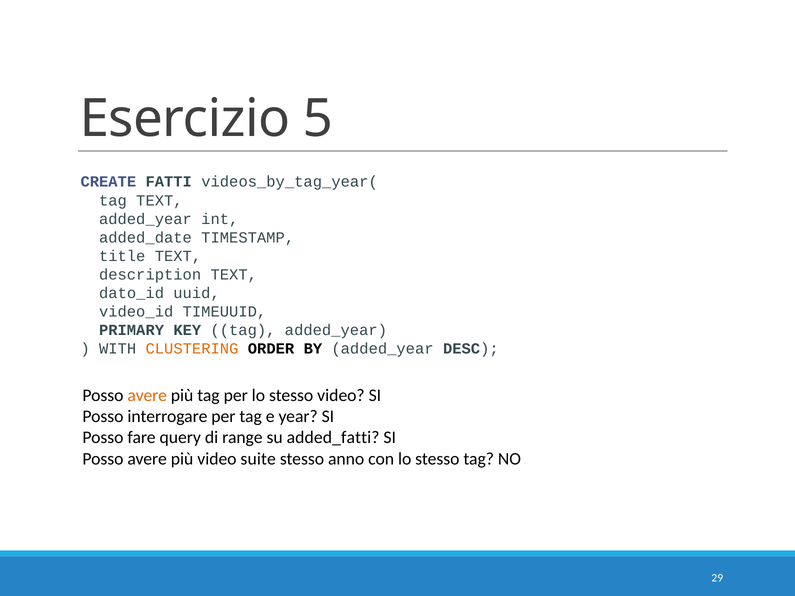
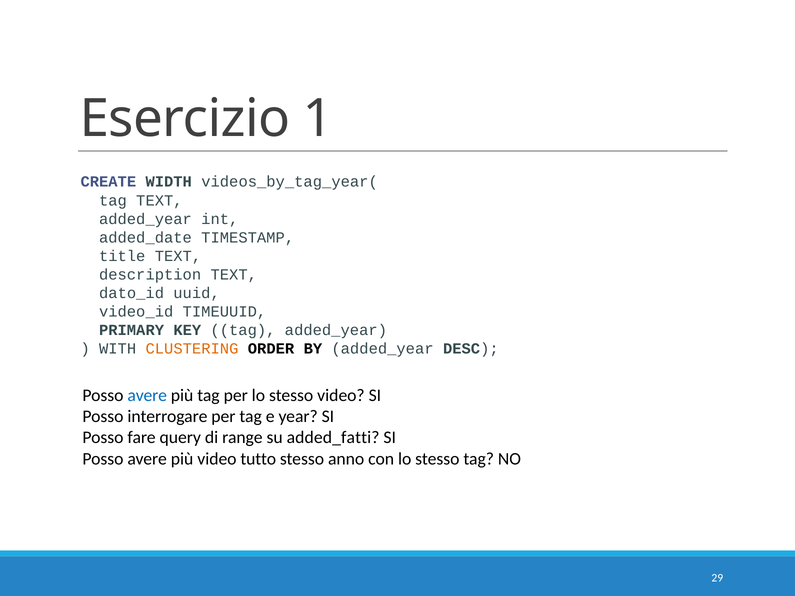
5: 5 -> 1 (318, 119)
FATTI: FATTI -> WIDTH (169, 182)
avere colour: orange -> blue (147, 395)
suite: suite -> tutto (258, 459)
